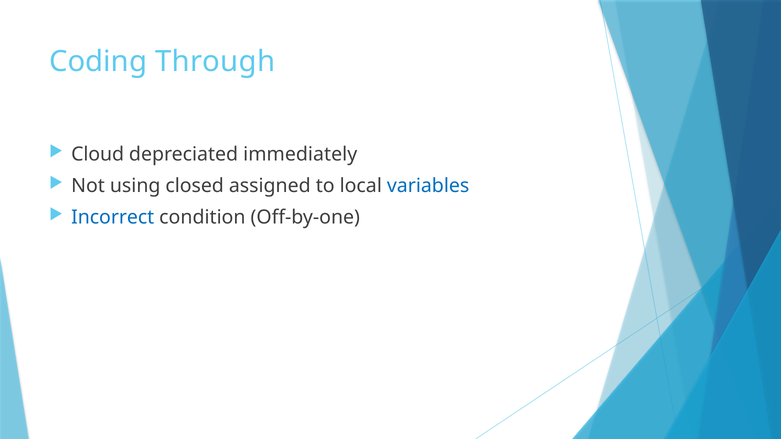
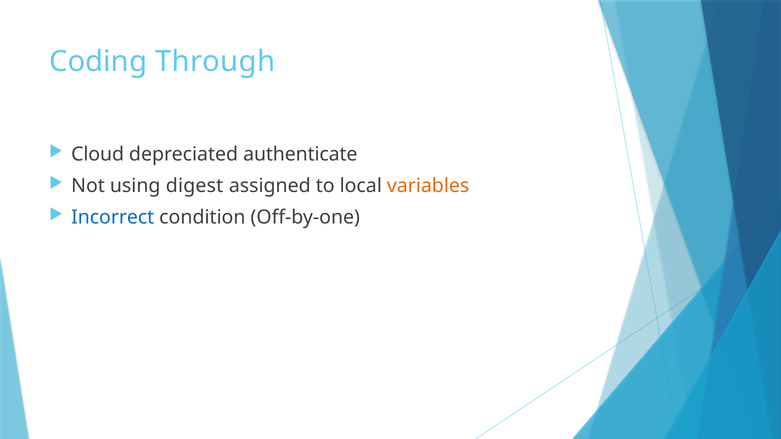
immediately: immediately -> authenticate (300, 154)
closed: closed -> digest (195, 186)
variables colour: blue -> orange (428, 186)
